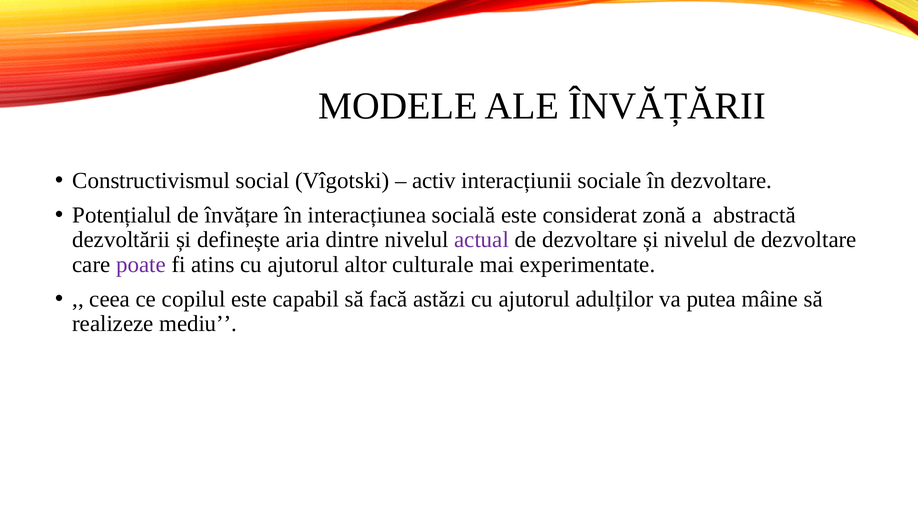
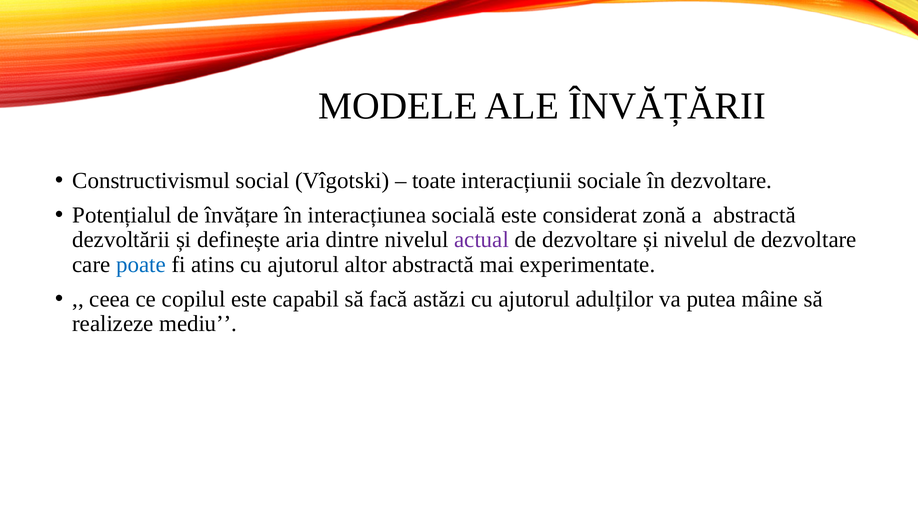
activ: activ -> toate (434, 181)
poate colour: purple -> blue (141, 265)
altor culturale: culturale -> abstractă (433, 265)
